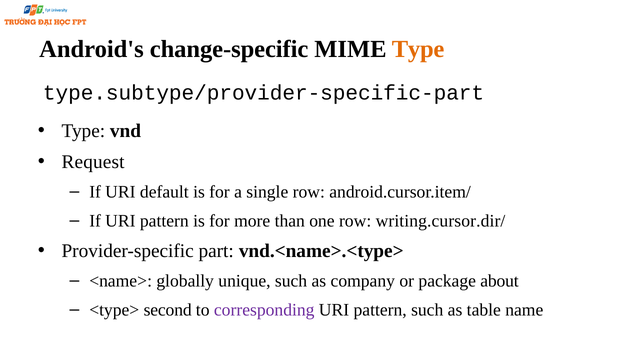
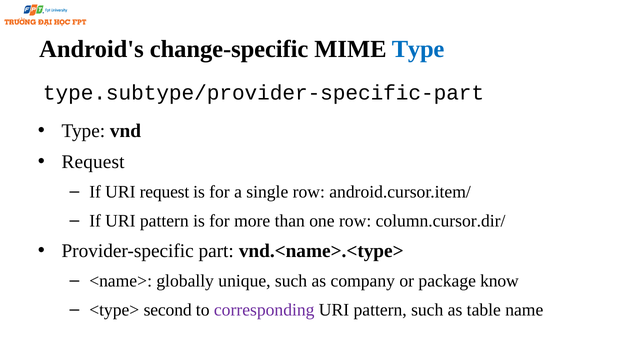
Type colour: orange -> blue (418, 49)
URI default: default -> request (164, 192)
writing.cursor.dir/: writing.cursor.dir/ -> column.cursor.dir/ (441, 221)
about: about -> know (499, 281)
